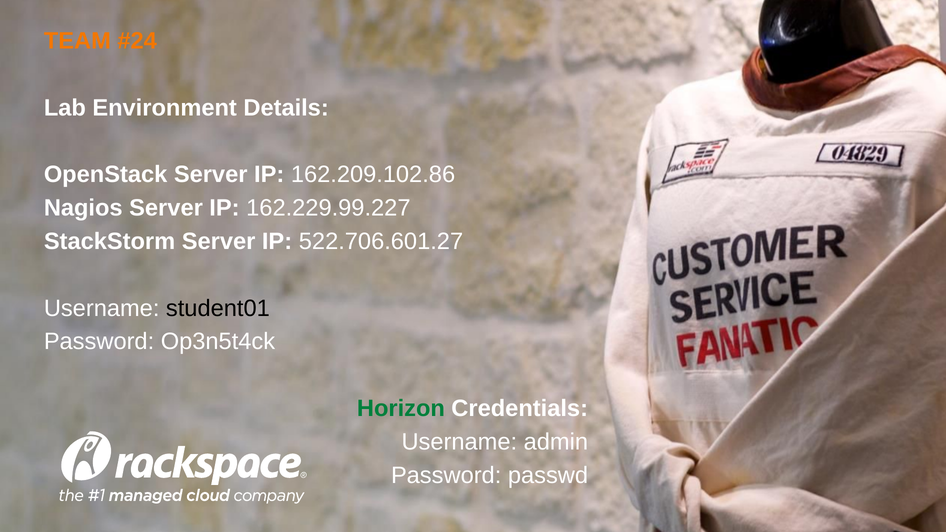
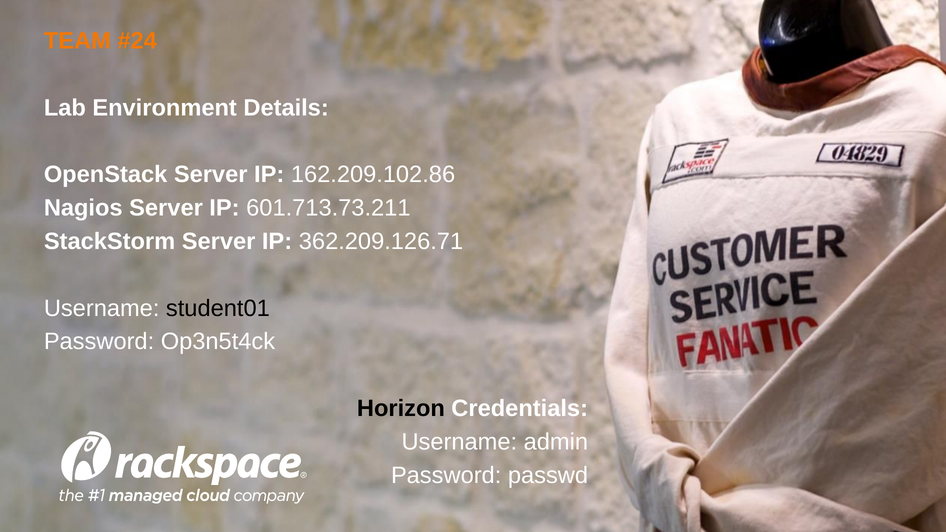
162.229.99.227: 162.229.99.227 -> 601.713.73.211 (328, 208)
522.706.601.27: 522.706.601.27 -> 362.209.126.71 (381, 242)
Horizon colour: green -> black (401, 409)
